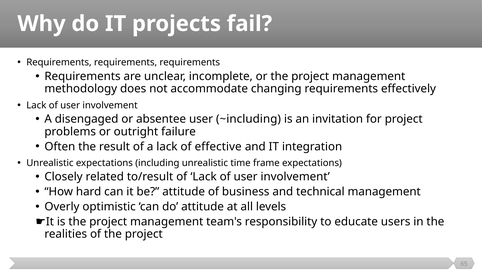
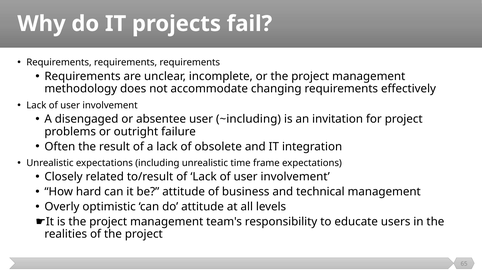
effective: effective -> obsolete (218, 147)
